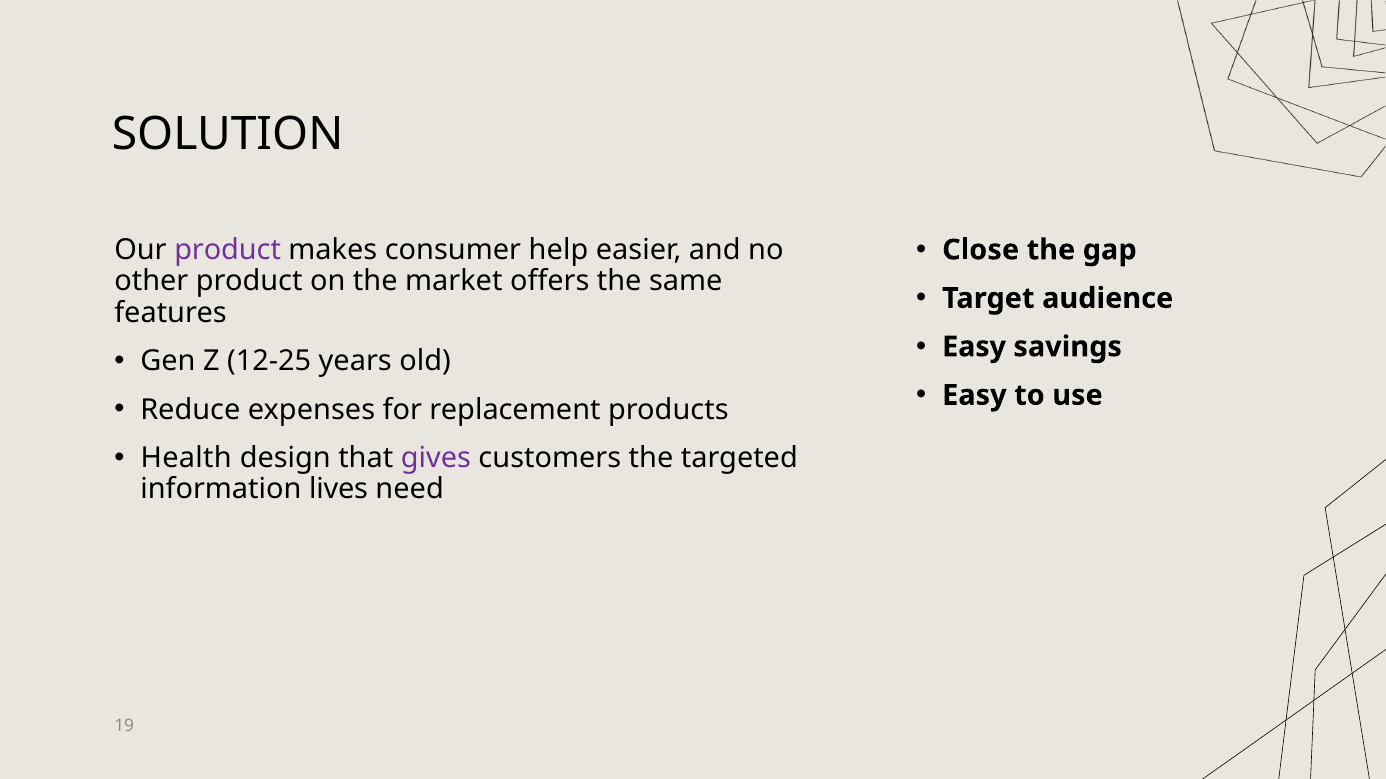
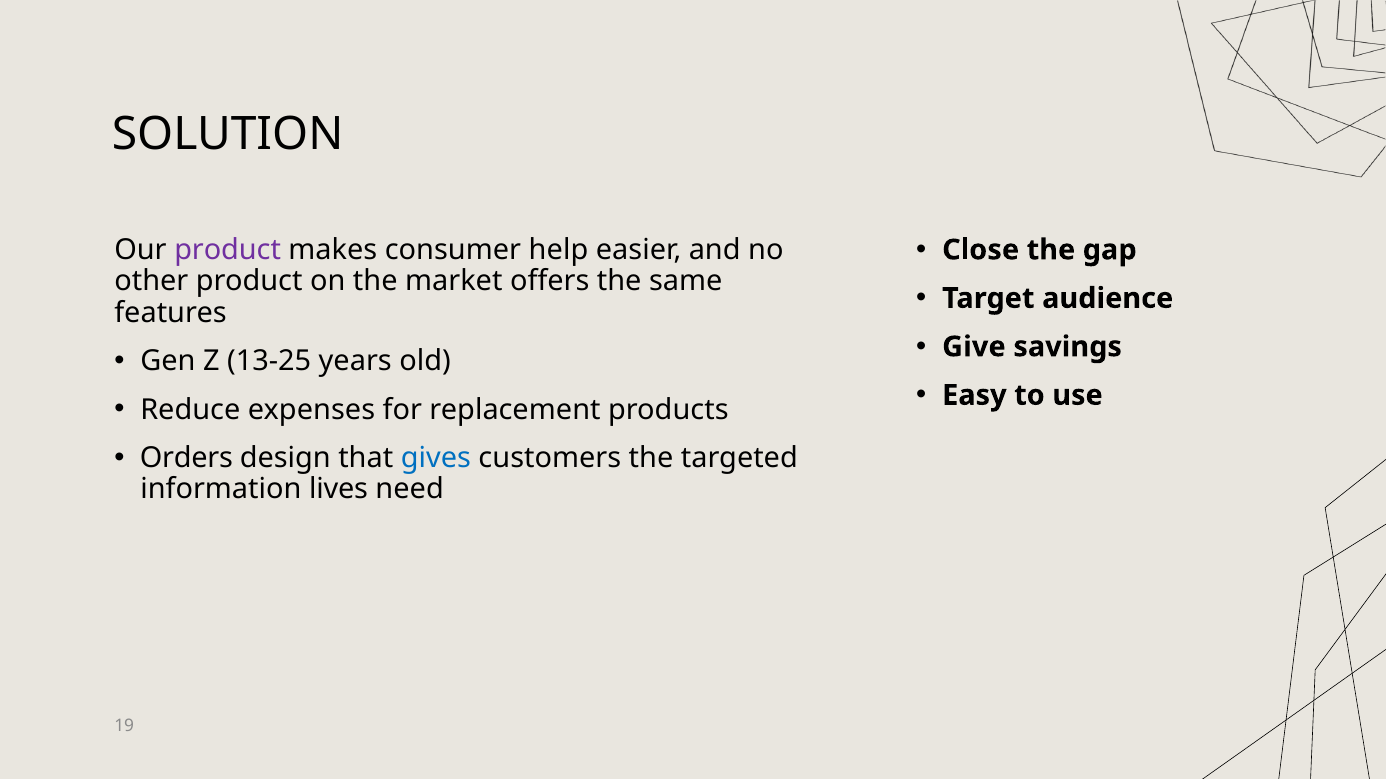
Easy: Easy -> Give (974, 347)
12-25: 12-25 -> 13-25 (269, 361)
Health: Health -> Orders (186, 458)
gives colour: purple -> blue (436, 458)
